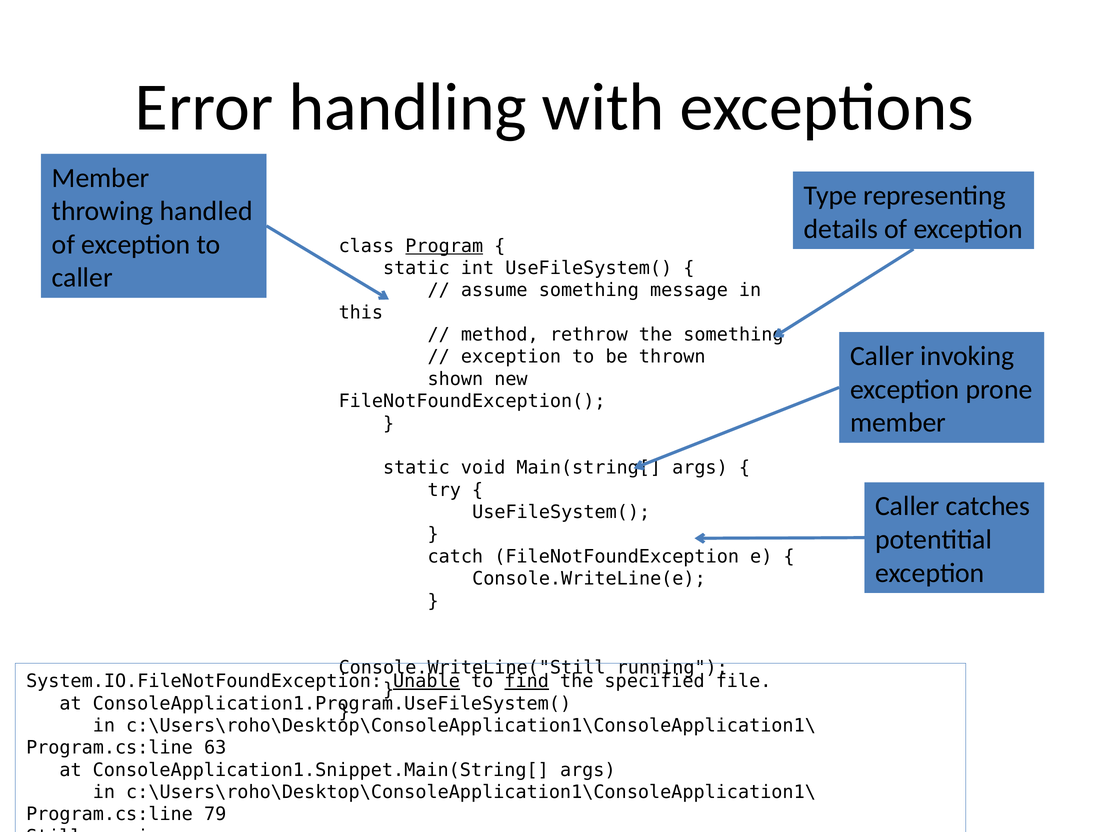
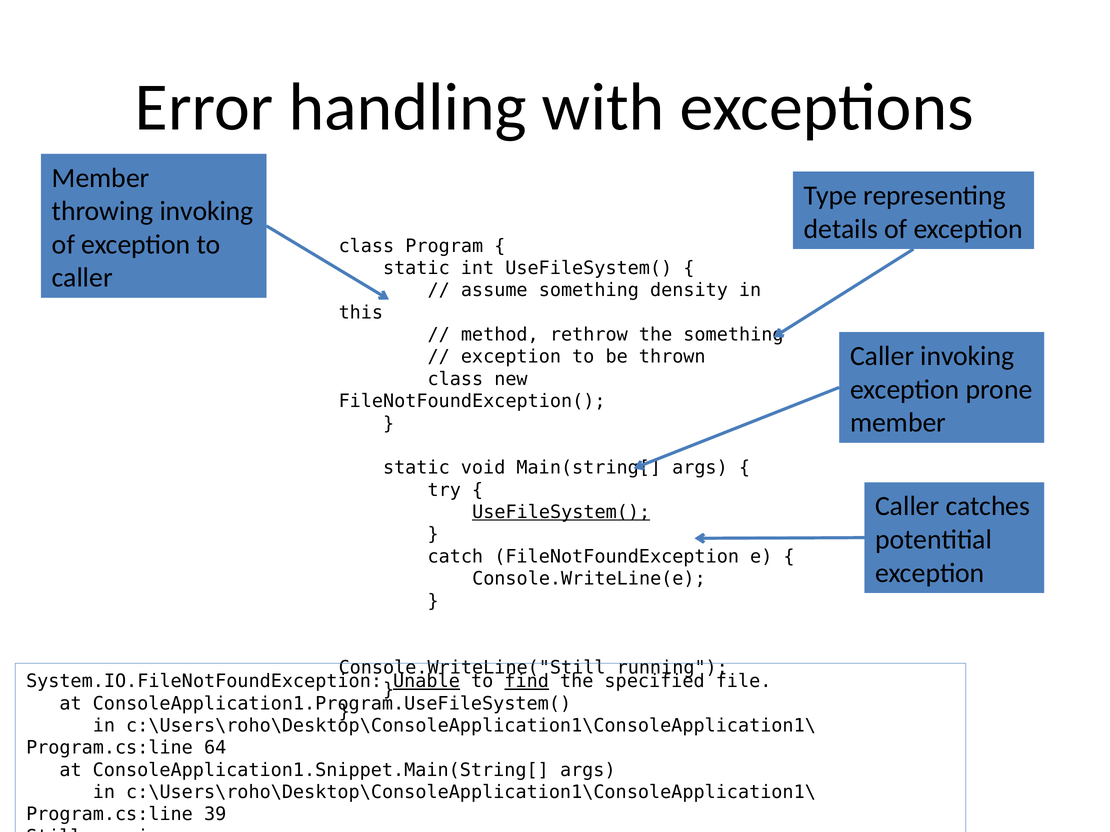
throwing handled: handled -> invoking (206, 211)
Program underline: present -> none (444, 246)
message: message -> density (689, 290)
shown: shown -> class (455, 379)
UseFileSystem( underline: none -> present (561, 512)
63: 63 -> 64 (215, 748)
79: 79 -> 39 (215, 815)
